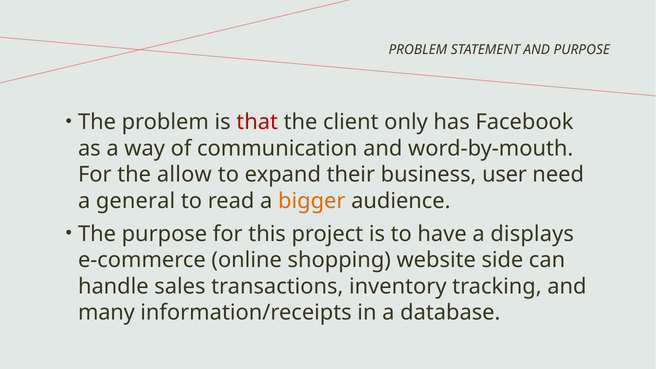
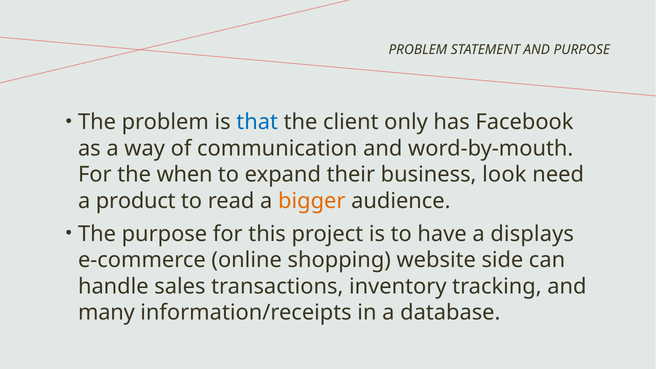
that colour: red -> blue (257, 122)
allow: allow -> when (185, 175)
user: user -> look (504, 175)
general: general -> product (136, 201)
